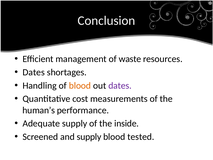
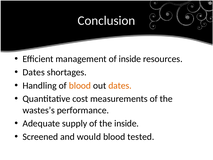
of waste: waste -> inside (130, 59)
dates colour: purple -> orange (120, 85)
human’s: human’s -> wastes’s (39, 110)
and supply: supply -> would (89, 137)
